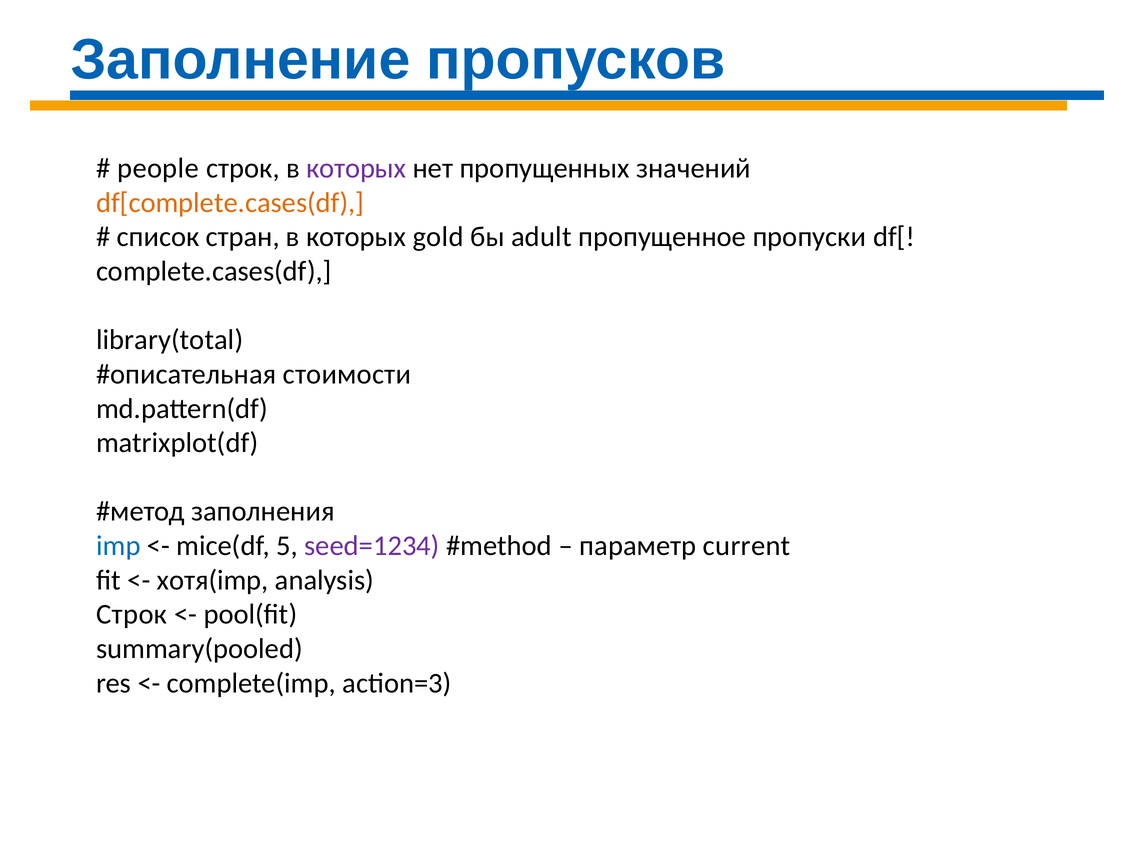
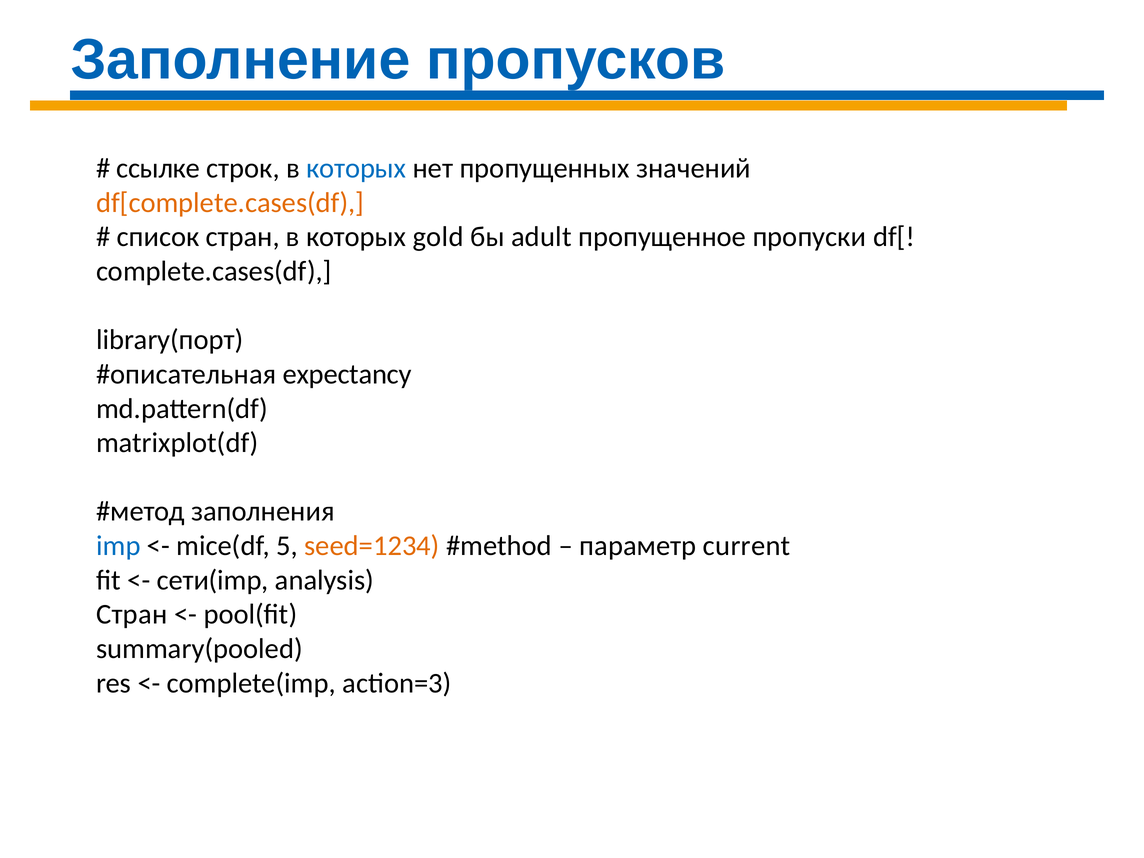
people: people -> ссылке (158, 168)
которых colour: purple -> blue (356, 168)
library(total: library(total -> library(порт (170, 340)
стоимости: стоимости -> expectancy (347, 374)
seed=1234 colour: purple -> orange (372, 546)
хотя(imp: хотя(imp -> сети(imp (213, 580)
Строк: Строк -> Стран (132, 614)
